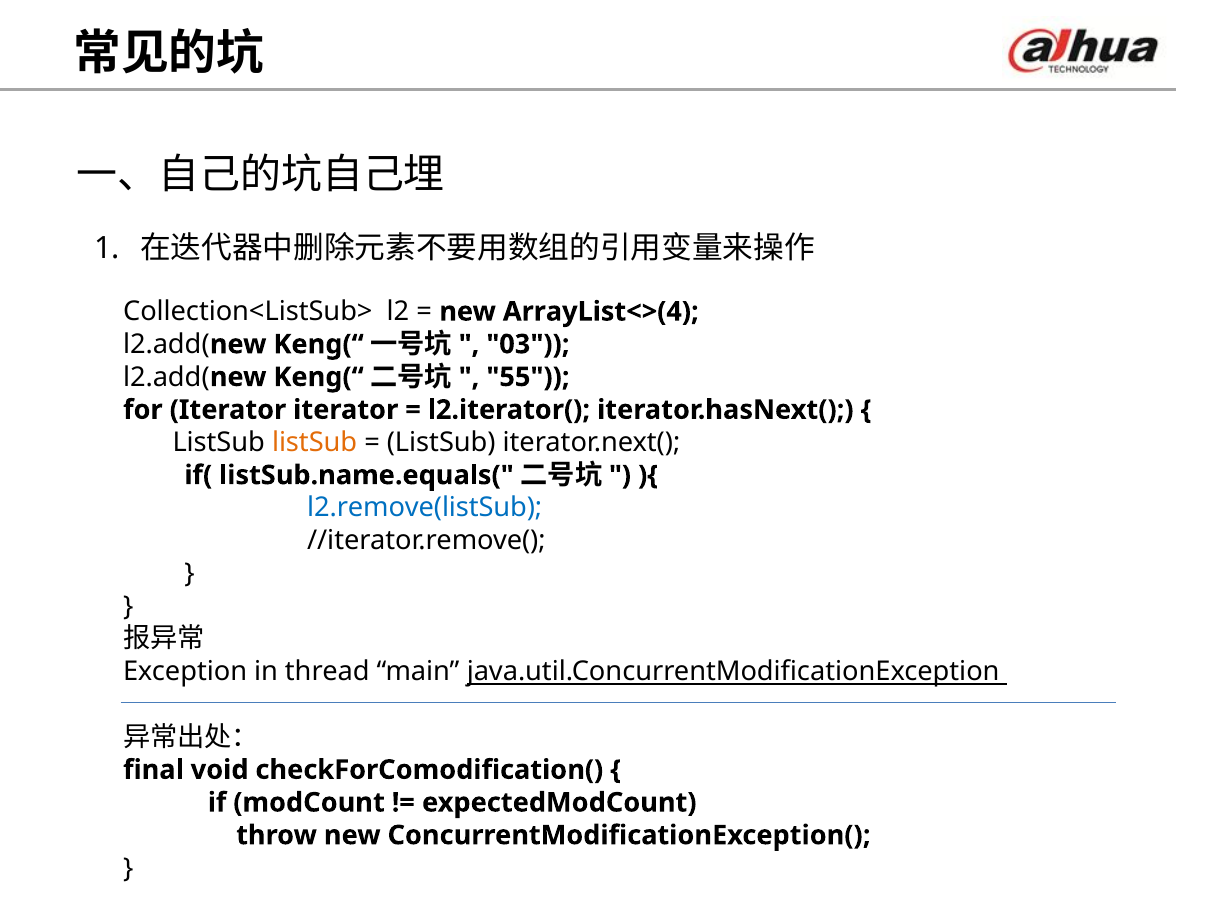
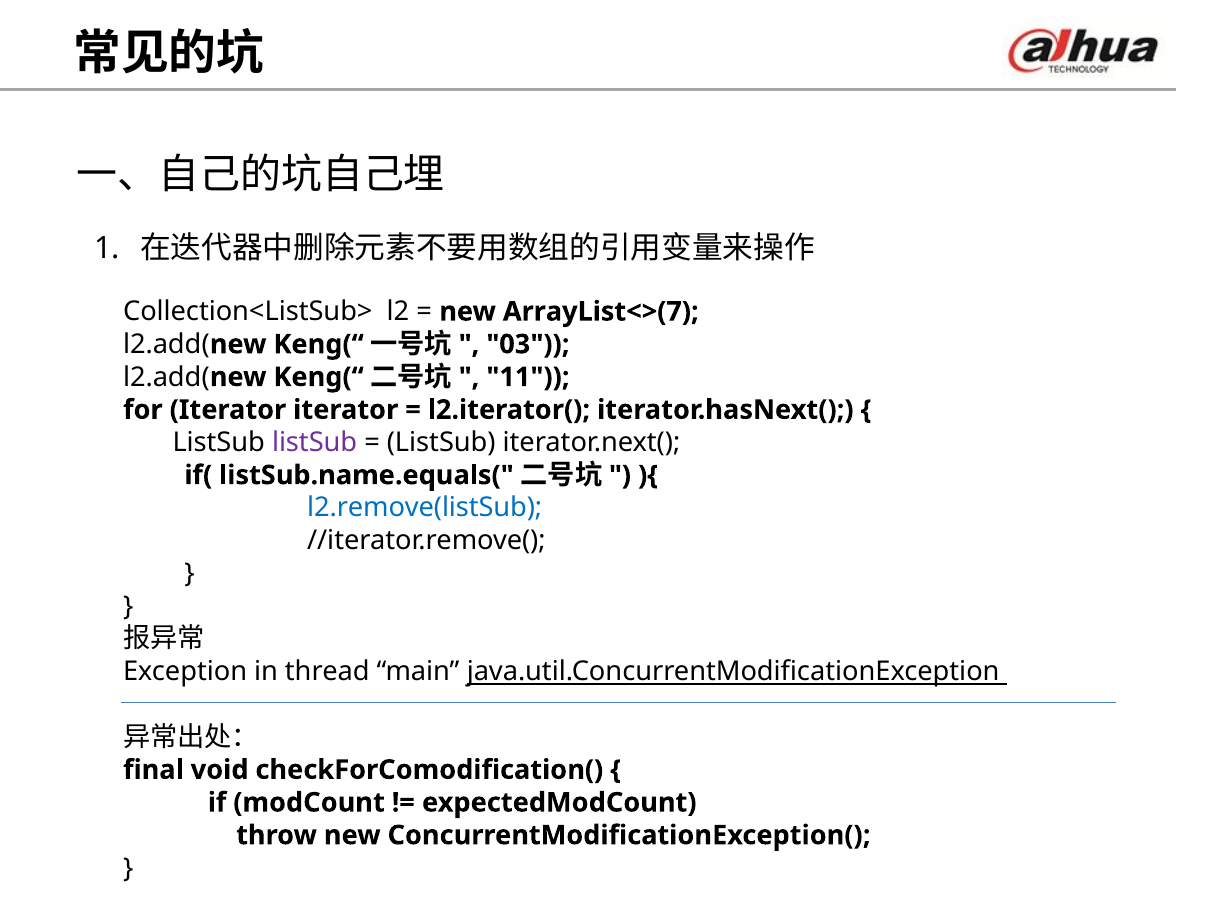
ArrayList<>(4: ArrayList<>(4 -> ArrayList<>(7 (601, 311)
55: 55 -> 11 (528, 377)
listSub colour: orange -> purple (315, 442)
